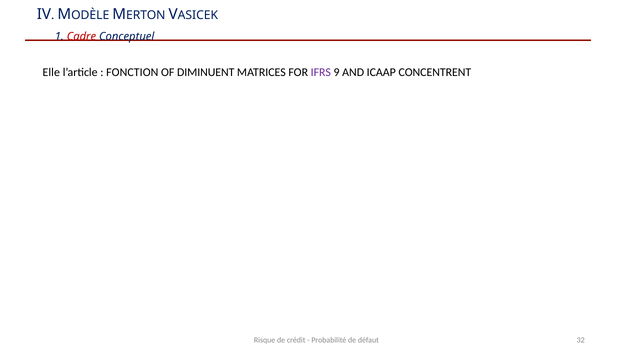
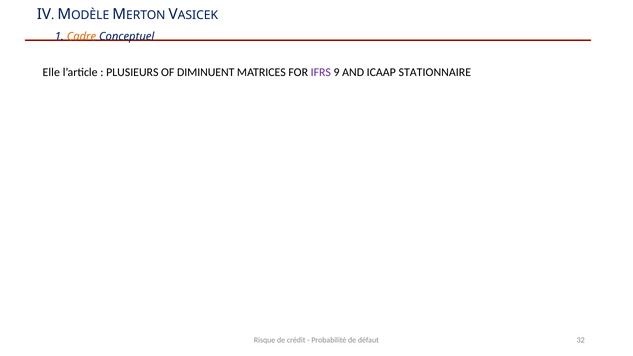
Cadre colour: red -> orange (81, 37)
FONCTION: FONCTION -> PLUSIEURS (132, 72)
CONCENTRENT: CONCENTRENT -> STATIONNAIRE (435, 72)
